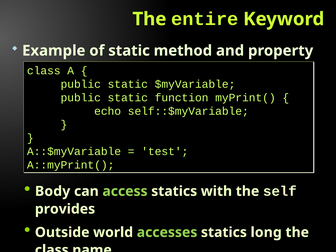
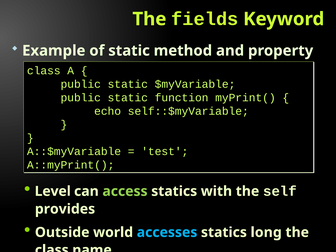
entire: entire -> fields (205, 19)
Body: Body -> Level (53, 191)
accesses colour: light green -> light blue (167, 232)
